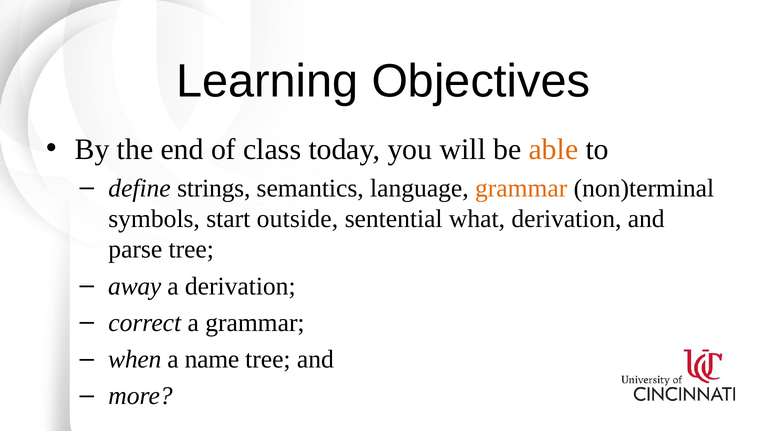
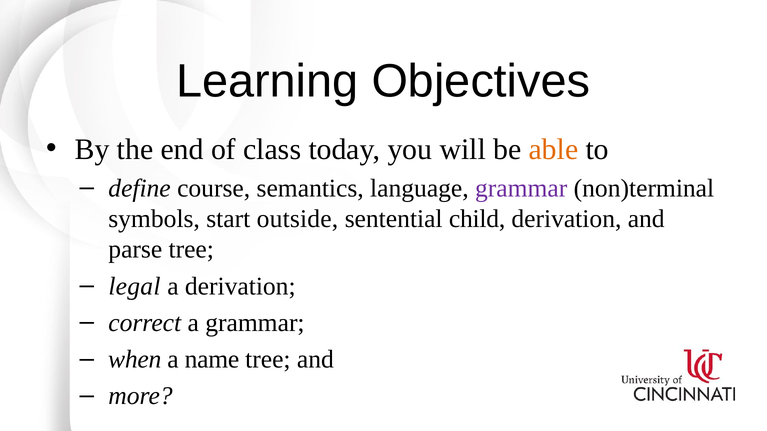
strings: strings -> course (214, 188)
grammar colour: orange -> purple (521, 188)
what: what -> child (477, 219)
away: away -> legal (134, 286)
